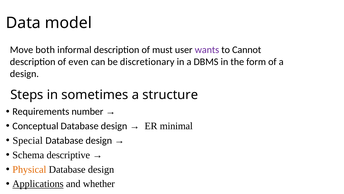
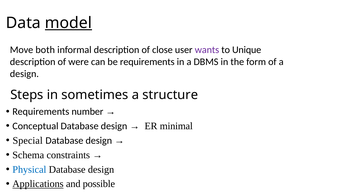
model underline: none -> present (68, 23)
must: must -> close (162, 50)
Cannot: Cannot -> Unique (247, 50)
even: even -> were (79, 62)
be discretionary: discretionary -> requirements (147, 62)
descriptive: descriptive -> constraints (68, 155)
Physical colour: orange -> blue (29, 169)
whether: whether -> possible (99, 183)
